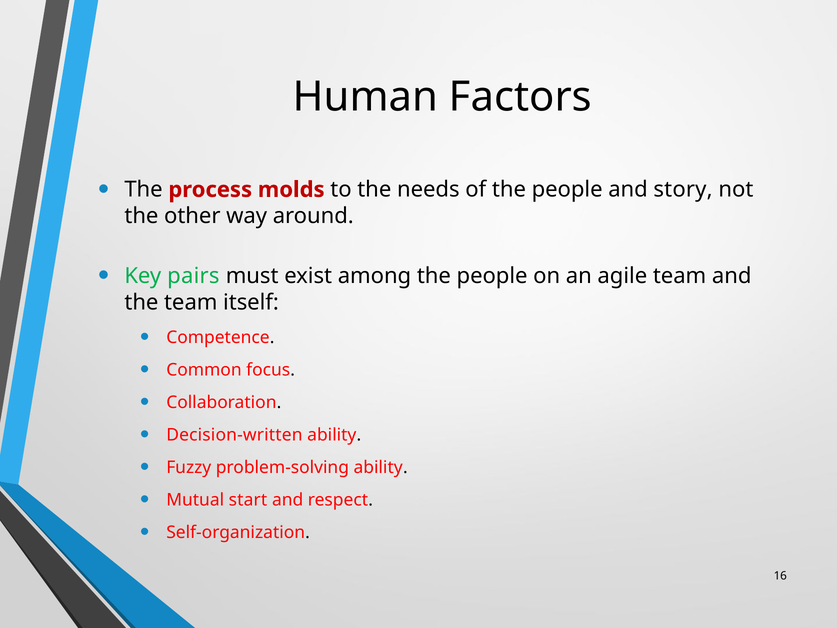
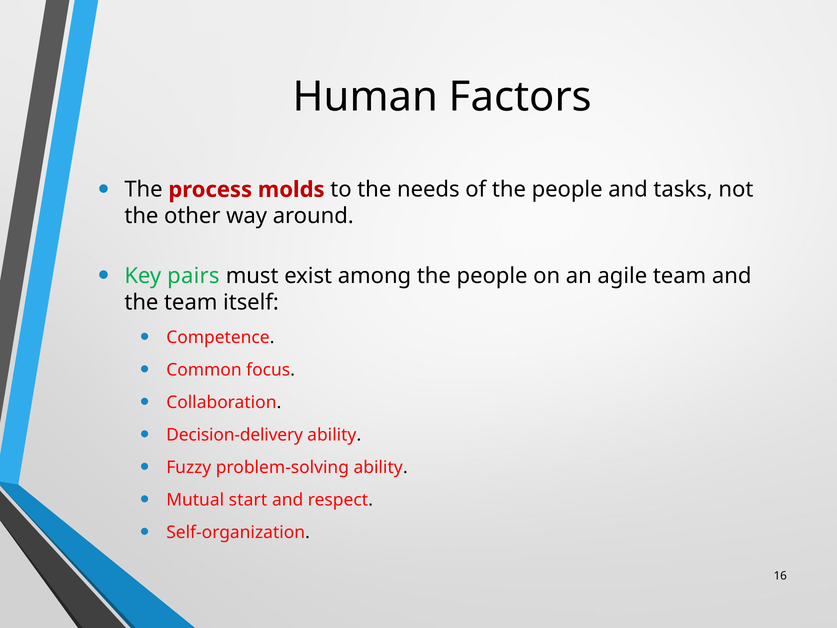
story: story -> tasks (683, 190)
Decision-written: Decision-written -> Decision-delivery (235, 435)
